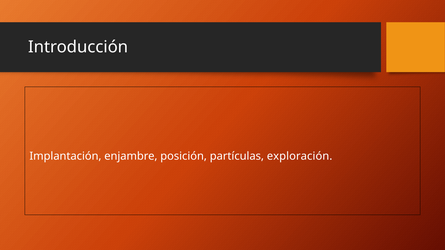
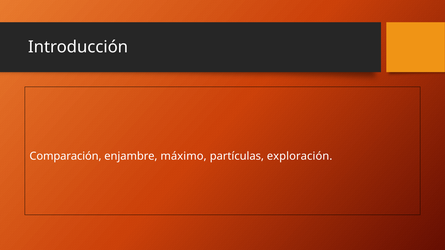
Implantación: Implantación -> Comparación (65, 156)
posición: posición -> máximo (184, 156)
